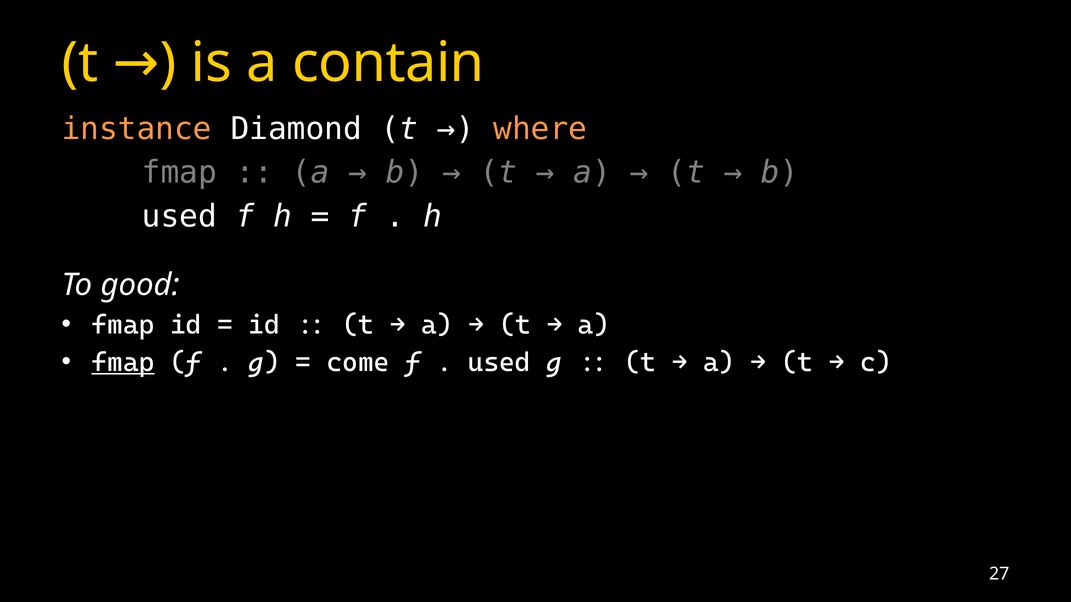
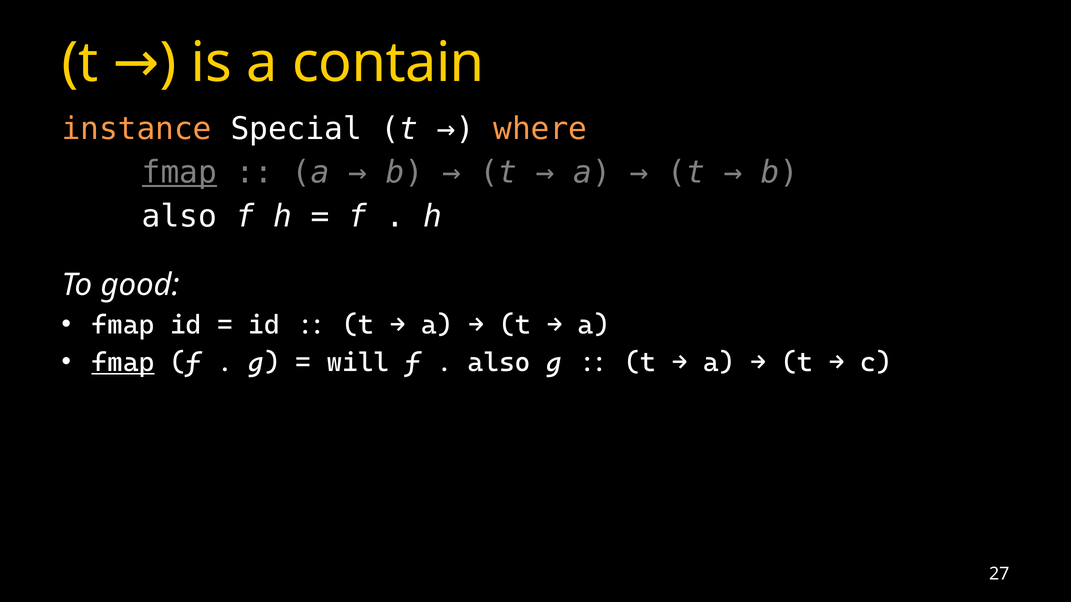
Diamond: Diamond -> Special (296, 129)
fmap underline: none -> present (179, 173)
used: used -> also (179, 217)
come: come -> will (358, 363)
used: used -> also (499, 363)
